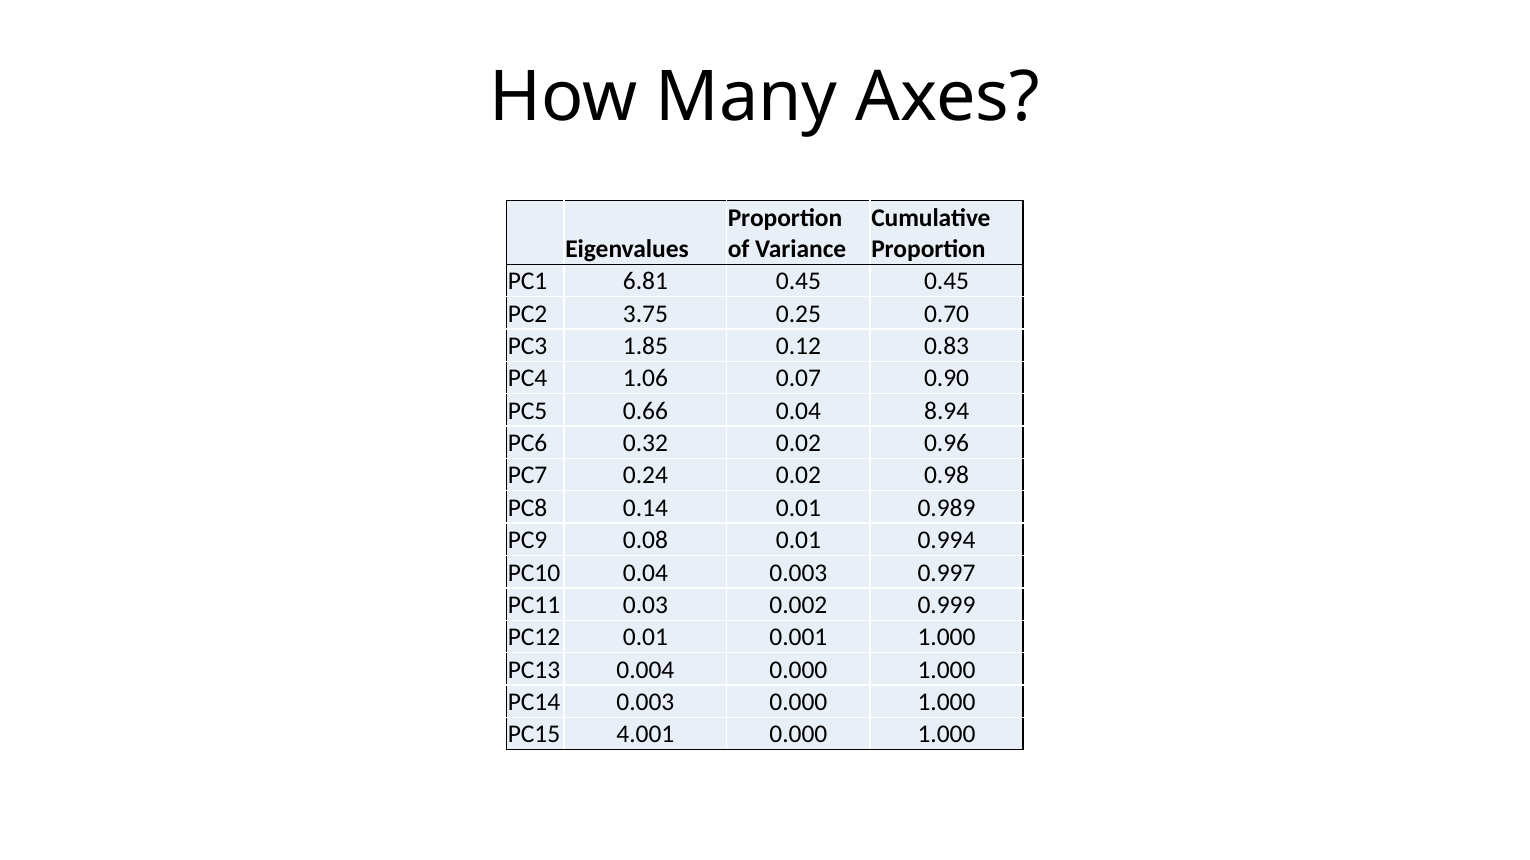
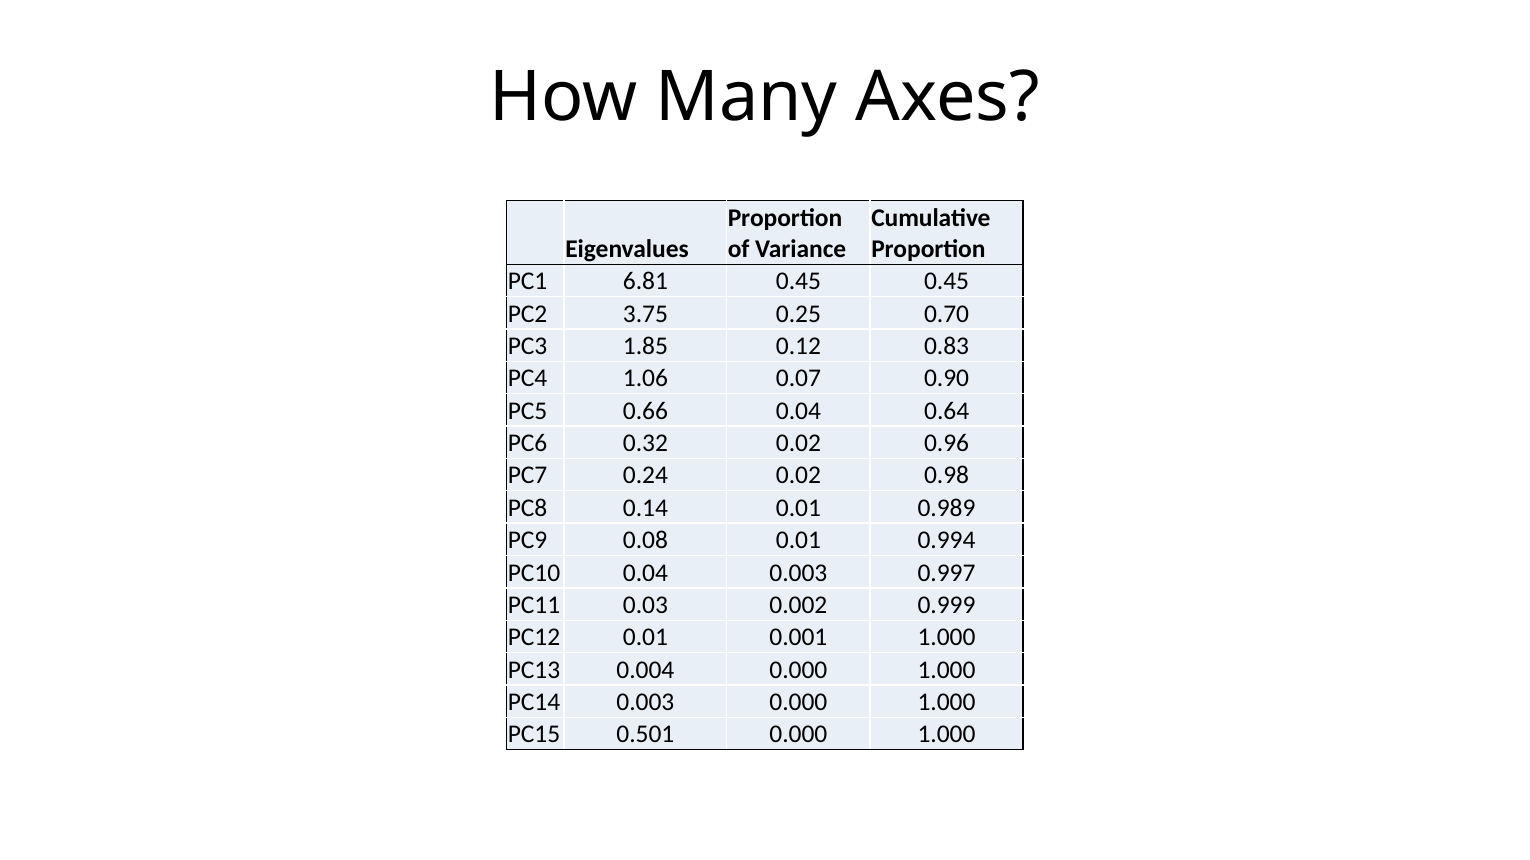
8.94: 8.94 -> 0.64 (947, 411)
4.001: 4.001 -> 0.501 (645, 735)
